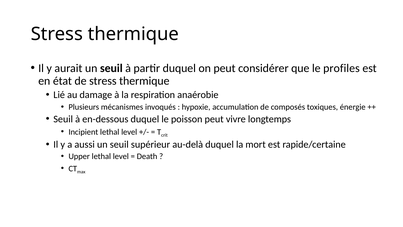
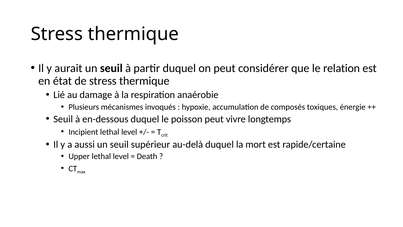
profiles: profiles -> relation (342, 68)
